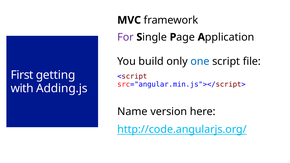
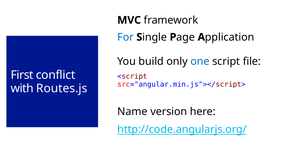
For colour: purple -> blue (125, 37)
getting: getting -> conflict (56, 75)
Adding.js: Adding.js -> Routes.js (62, 88)
